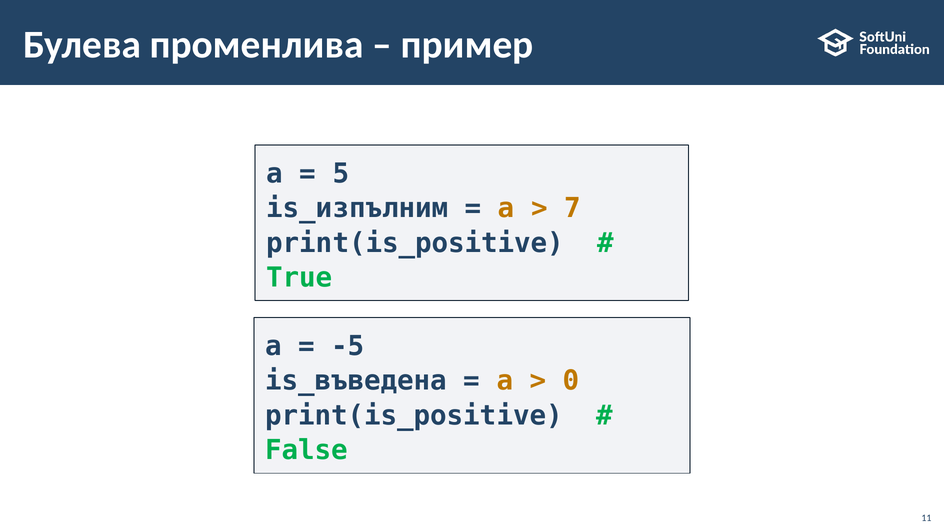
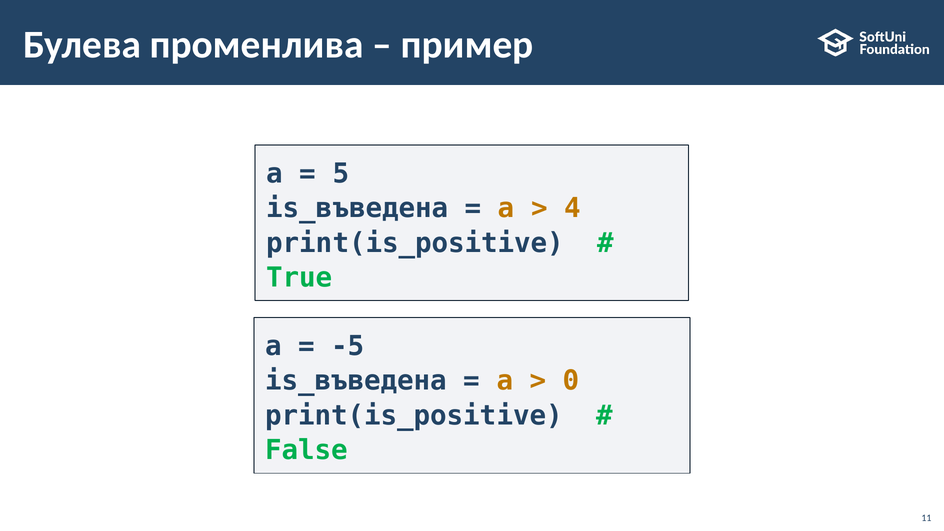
is_изпълним: is_изпълним -> is_въведена (357, 208)
7: 7 -> 4 (572, 208)
